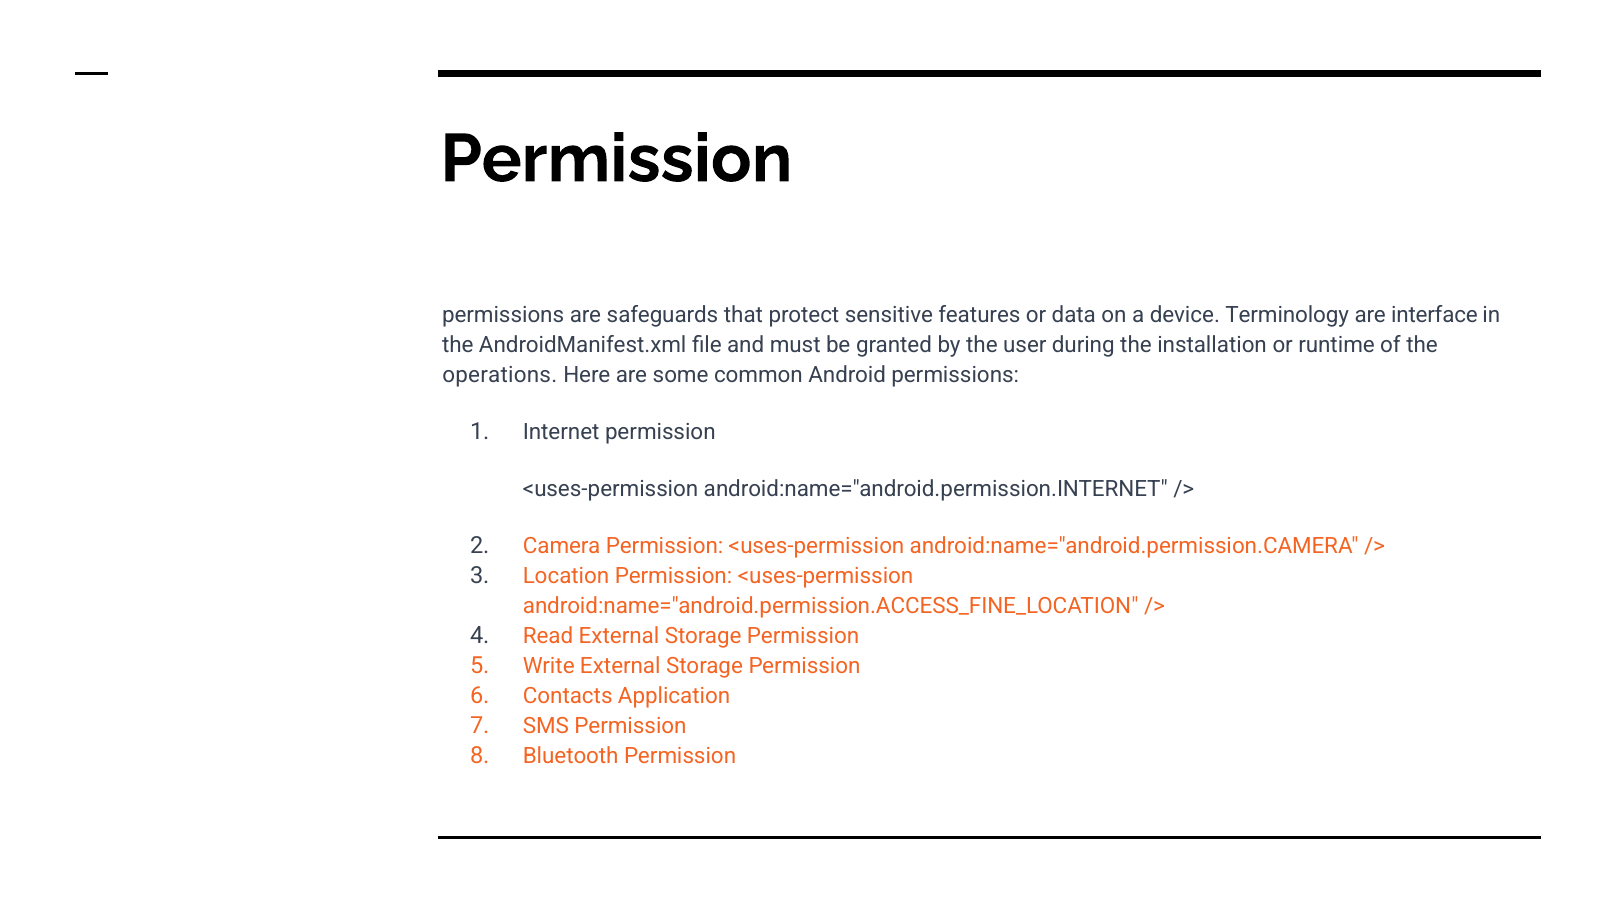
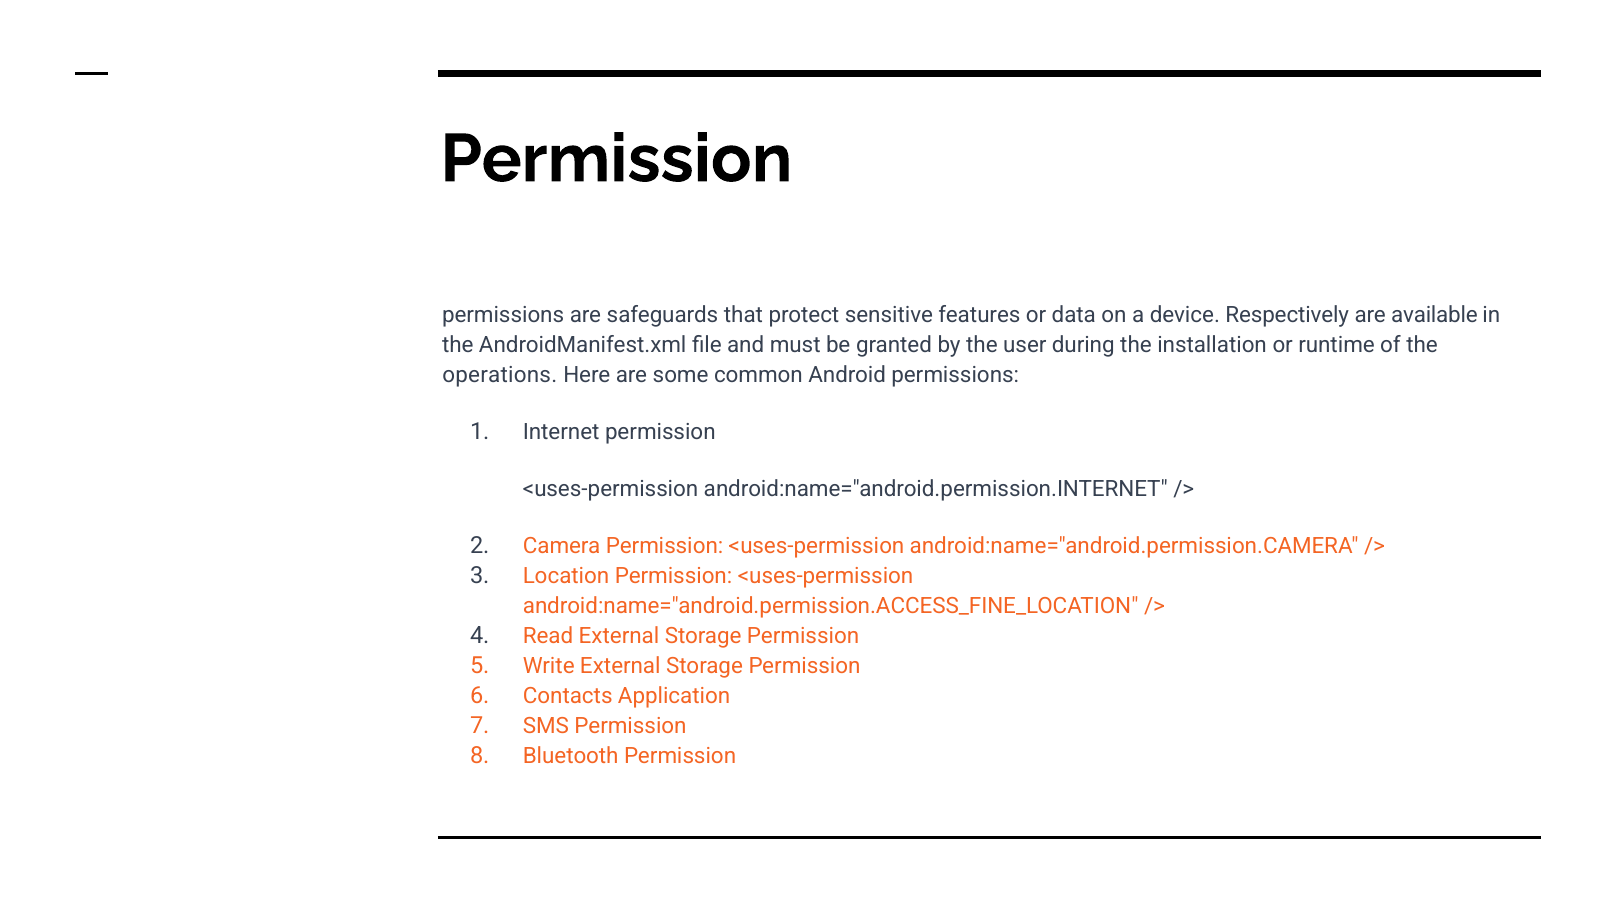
Terminology: Terminology -> Respectively (1287, 315)
interface: interface -> available (1434, 315)
